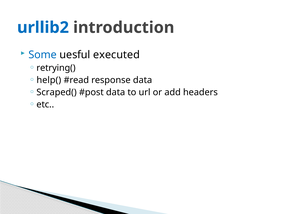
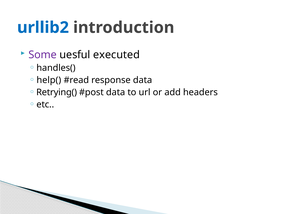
Some colour: blue -> purple (43, 55)
retrying(: retrying( -> handles( (56, 68)
Scraped(: Scraped( -> Retrying( (57, 92)
